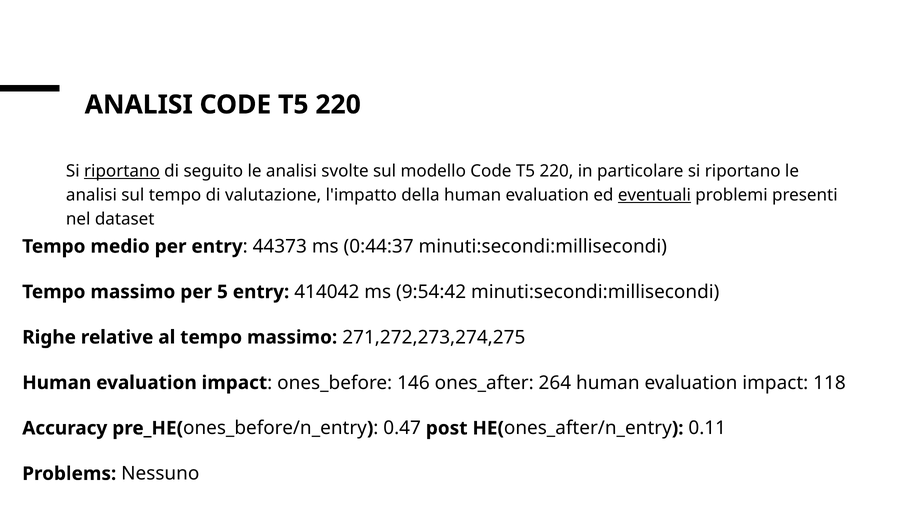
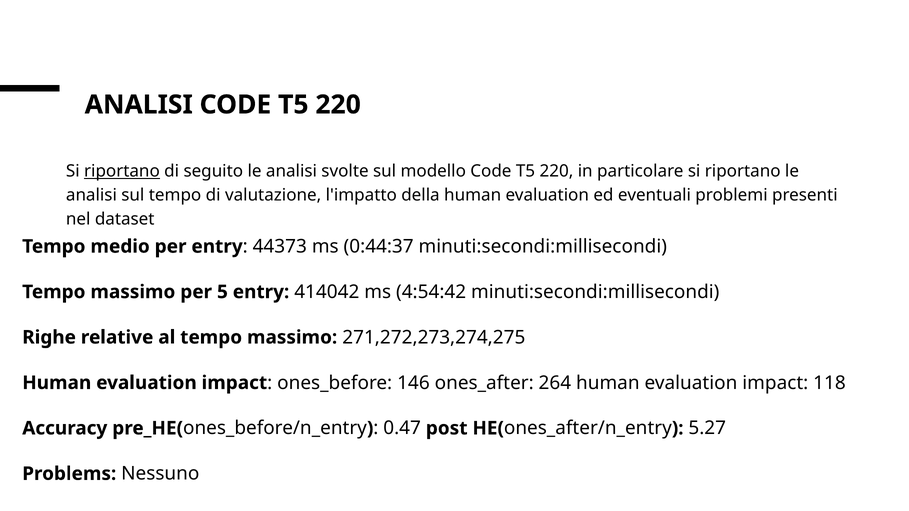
eventuali underline: present -> none (654, 195)
9:54:42: 9:54:42 -> 4:54:42 (431, 292)
0.11: 0.11 -> 5.27 (707, 428)
